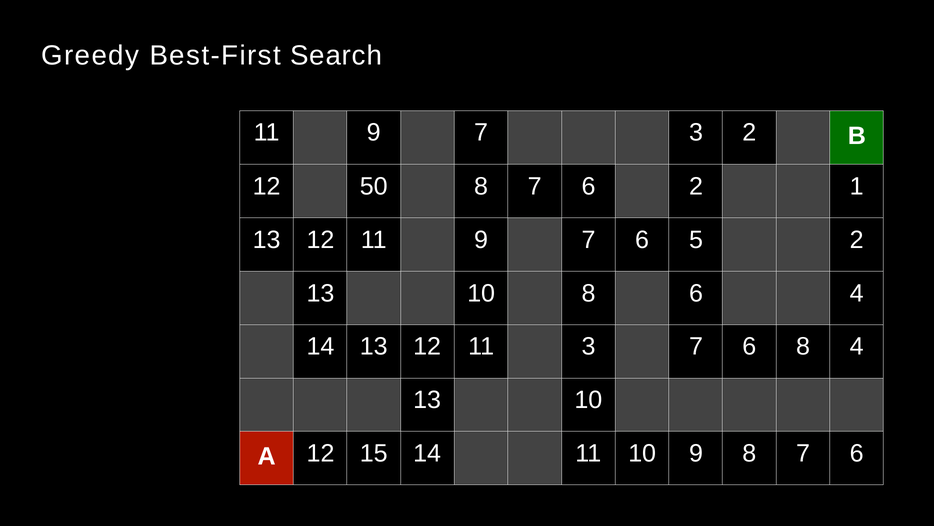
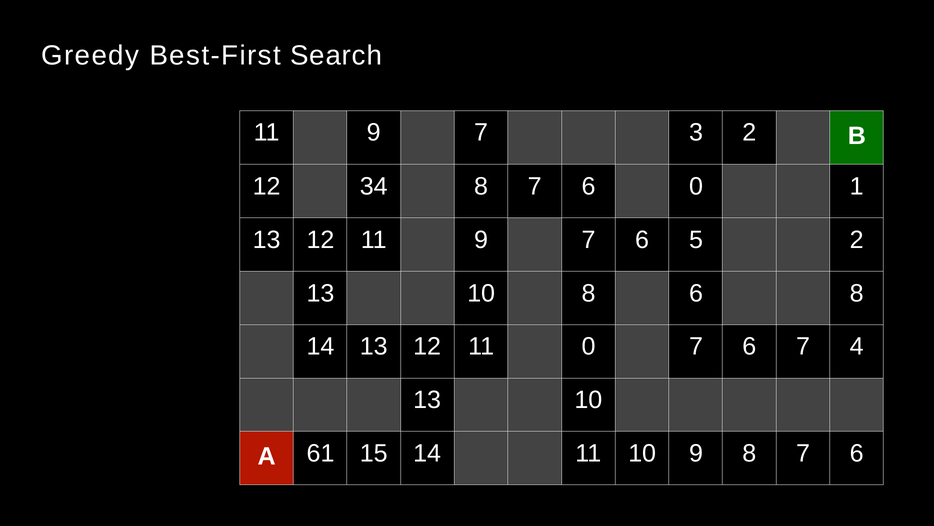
50: 50 -> 34 (374, 186)
6 2: 2 -> 0 (696, 186)
6 4: 4 -> 8 (857, 293)
11 3: 3 -> 0 (589, 346)
6 8: 8 -> 7 (803, 346)
A 12: 12 -> 61 (321, 453)
